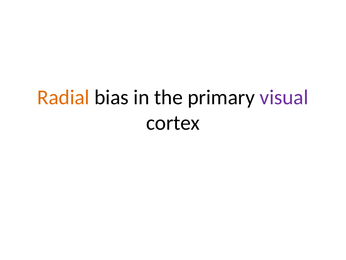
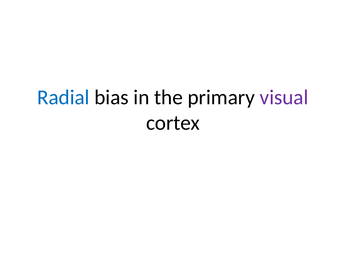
Radial colour: orange -> blue (63, 97)
